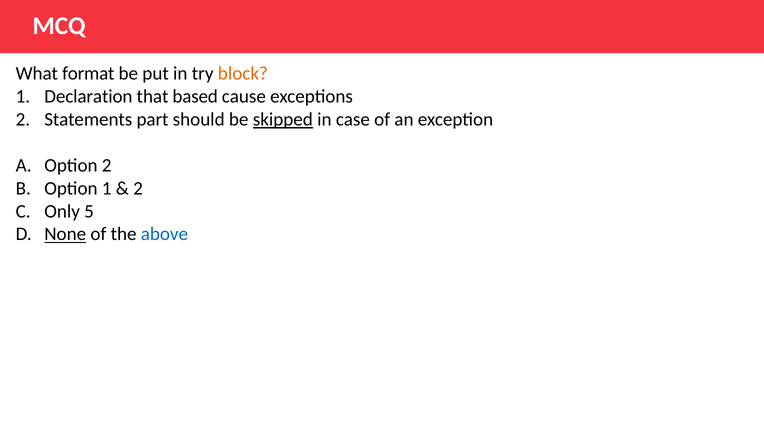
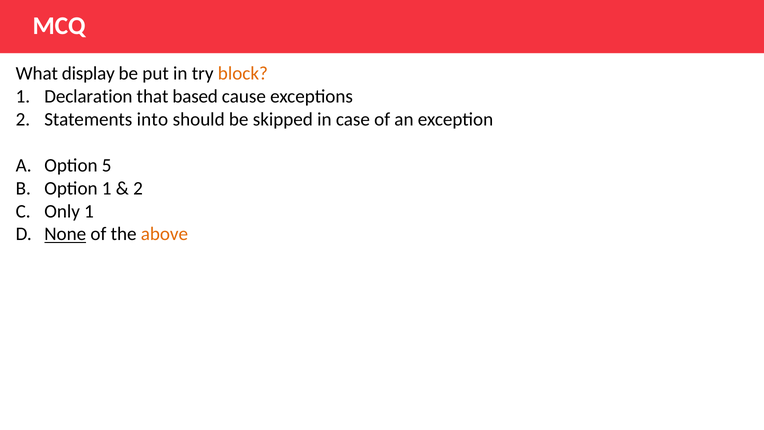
format: format -> display (88, 74)
part: part -> into (152, 119)
skipped underline: present -> none (283, 119)
Option 2: 2 -> 5 (107, 165)
Only 5: 5 -> 1 (89, 211)
above colour: blue -> orange (164, 234)
